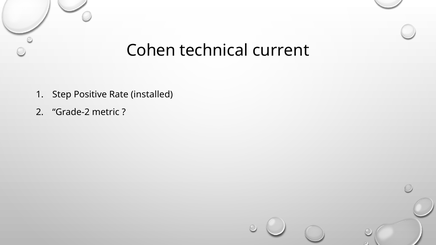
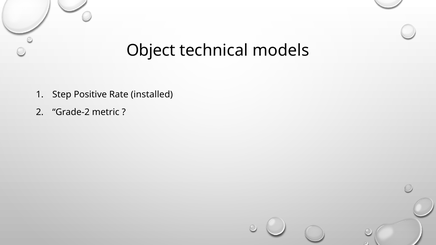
Cohen: Cohen -> Object (151, 51)
current: current -> models (281, 51)
